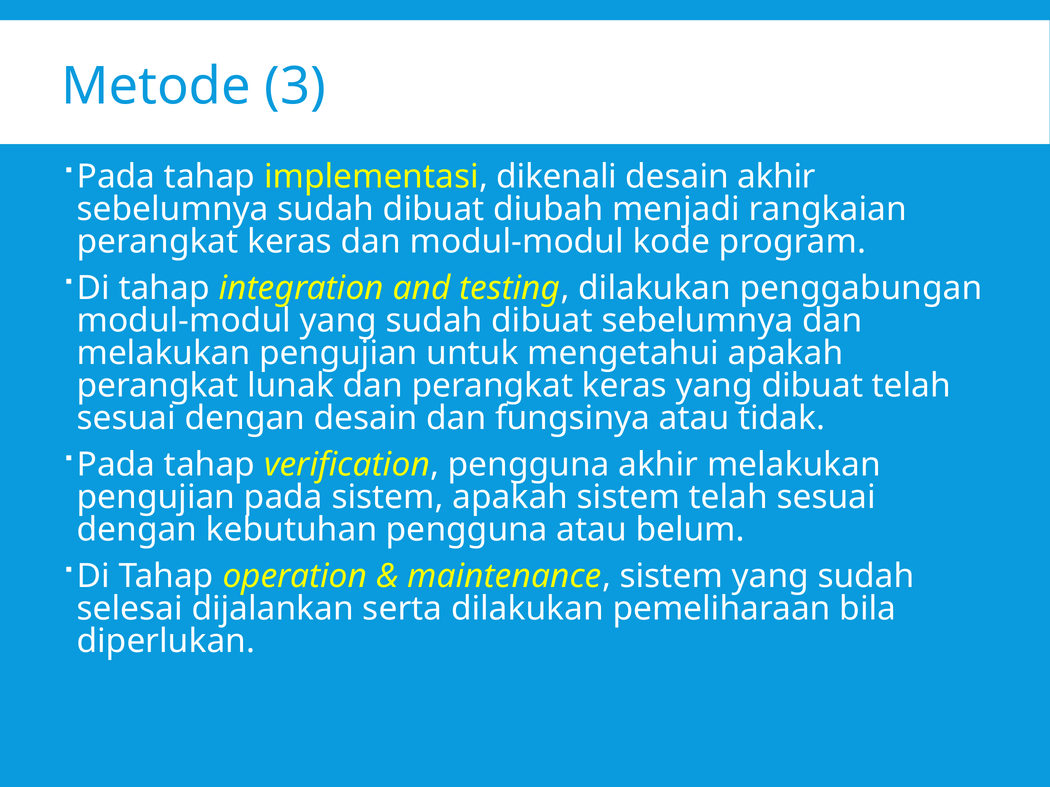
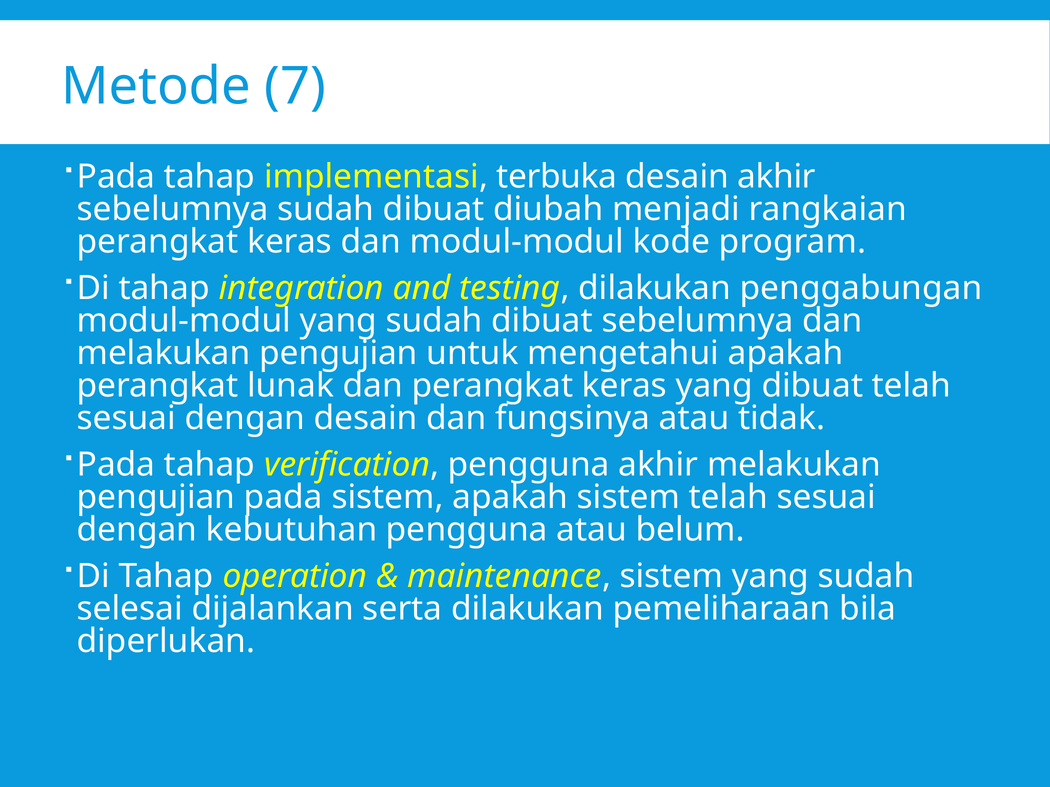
3: 3 -> 7 (295, 87)
dikenali: dikenali -> terbuka (557, 177)
